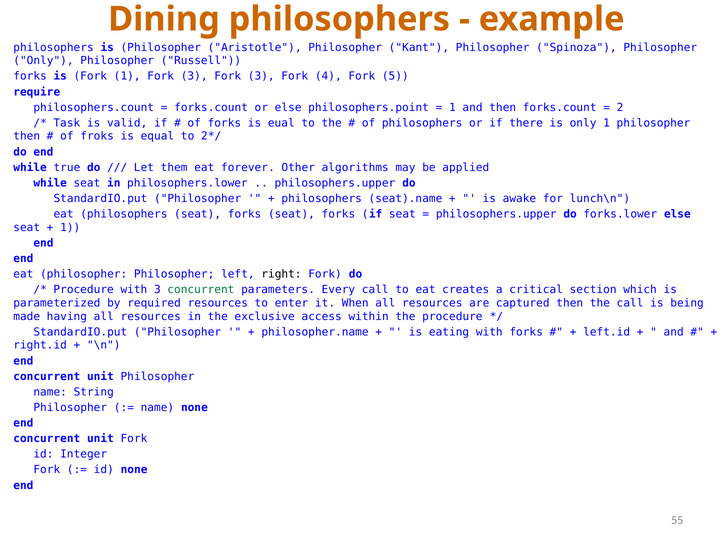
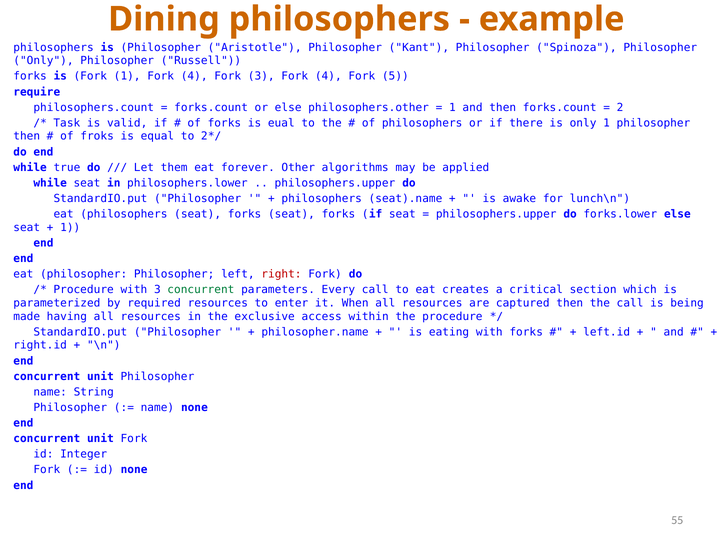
1 Fork 3: 3 -> 4 (194, 76)
philosophers.point: philosophers.point -> philosophers.other (369, 107)
right colour: black -> red (281, 274)
